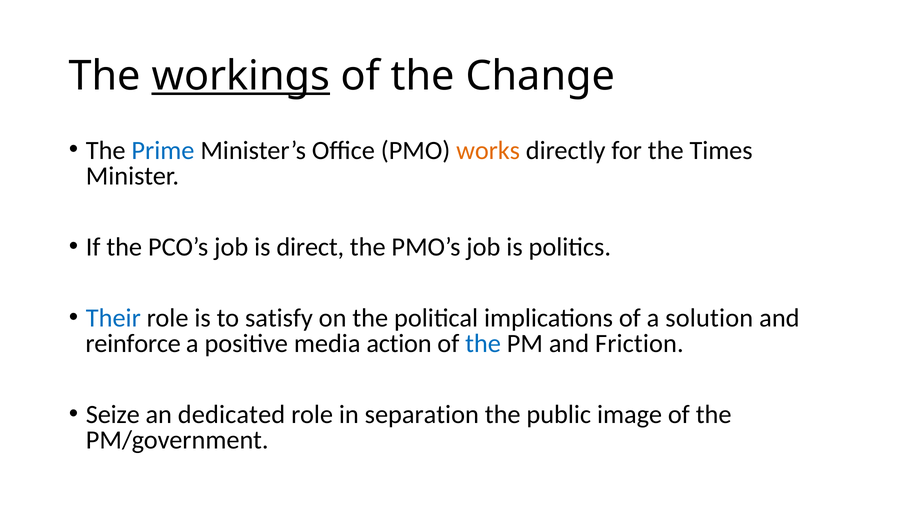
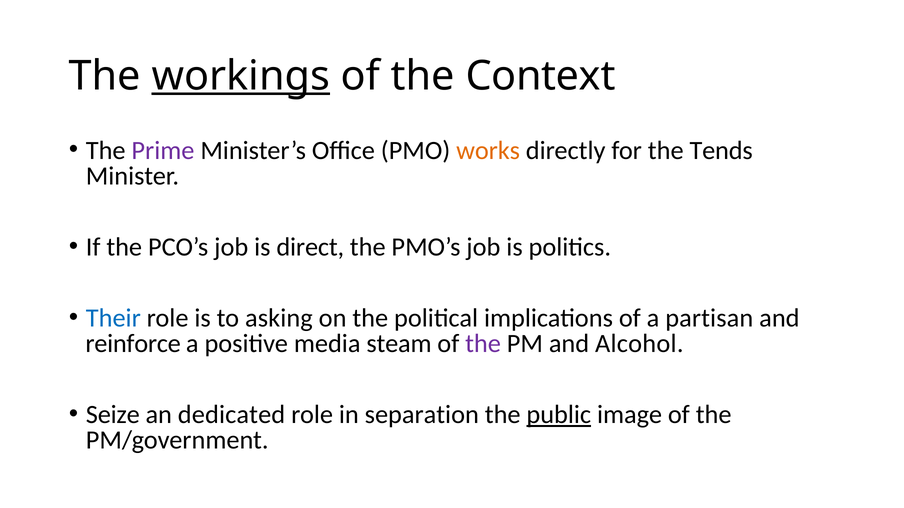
Change: Change -> Context (541, 76)
Prime colour: blue -> purple (163, 151)
Times: Times -> Tends (721, 151)
satisfy: satisfy -> asking (279, 318)
solution: solution -> partisan (709, 318)
action: action -> steam (399, 344)
the colour: blue -> purple (483, 344)
Friction: Friction -> Alcohol (639, 344)
public underline: none -> present (559, 415)
